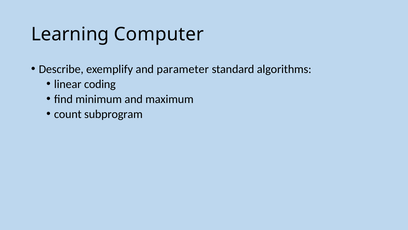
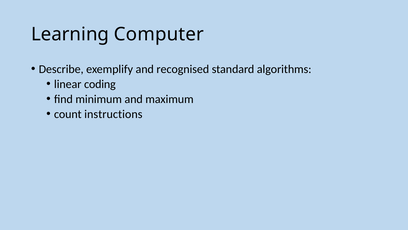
parameter: parameter -> recognised (183, 69)
subprogram: subprogram -> instructions (113, 114)
